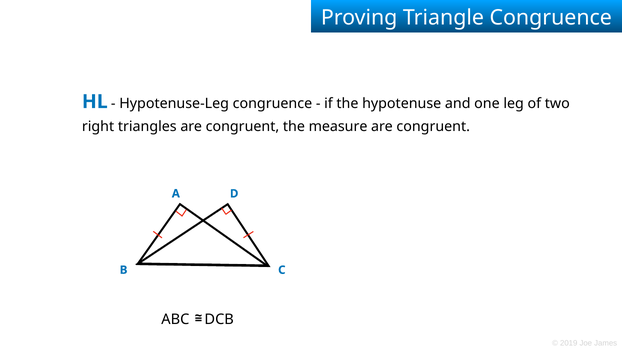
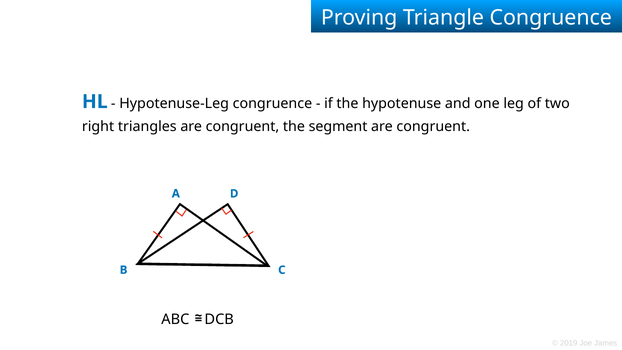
measure: measure -> segment (338, 127)
